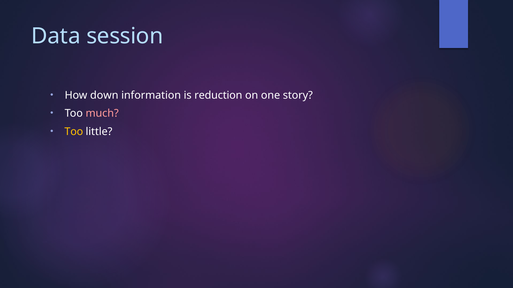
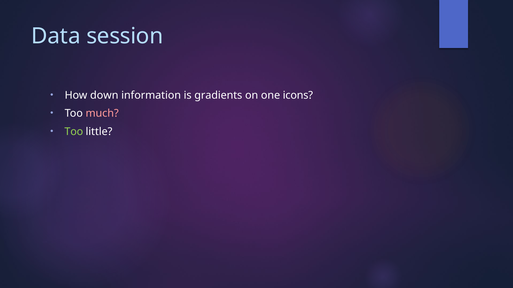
reduction: reduction -> gradients (218, 95)
story: story -> icons (298, 95)
Too colour: yellow -> light green (74, 132)
